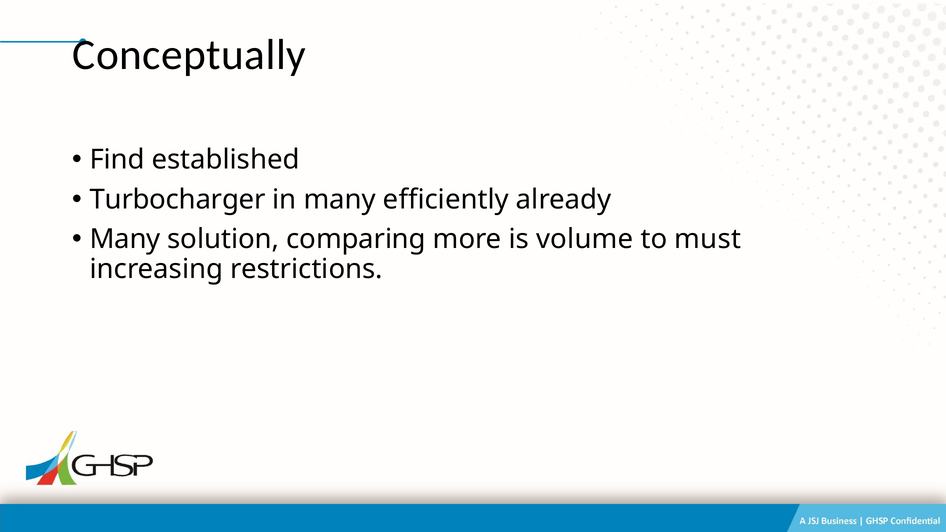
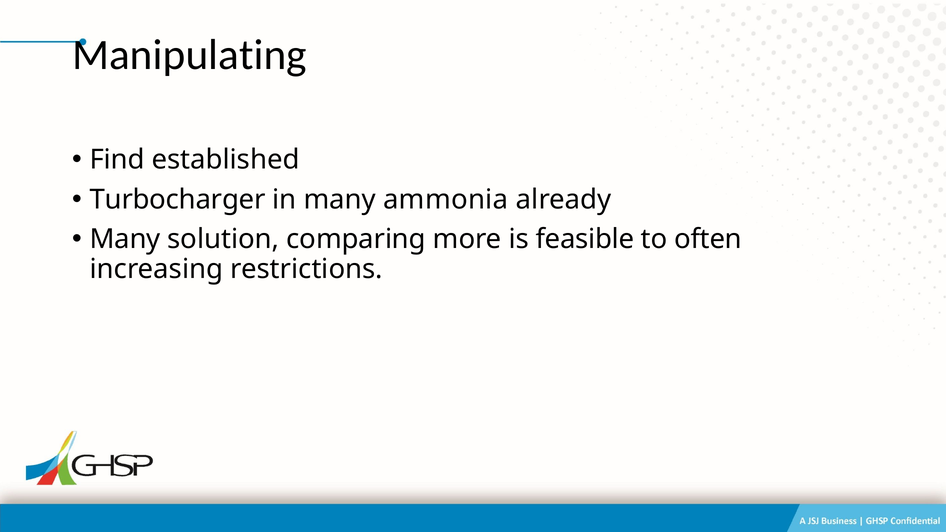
Conceptually: Conceptually -> Manipulating (189, 55)
efficiently: efficiently -> ammonia (446, 200)
volume: volume -> feasible (585, 239)
must: must -> often (708, 239)
